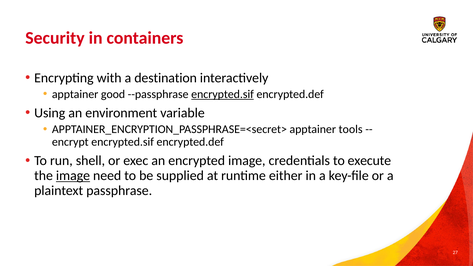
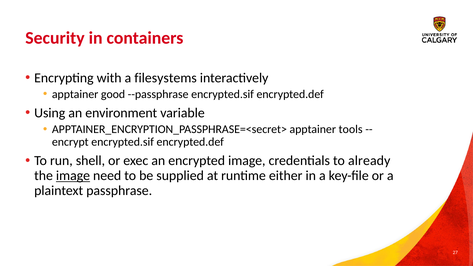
destination: destination -> filesystems (166, 78)
encrypted.sif underline: present -> none (223, 94)
execute: execute -> already (369, 161)
